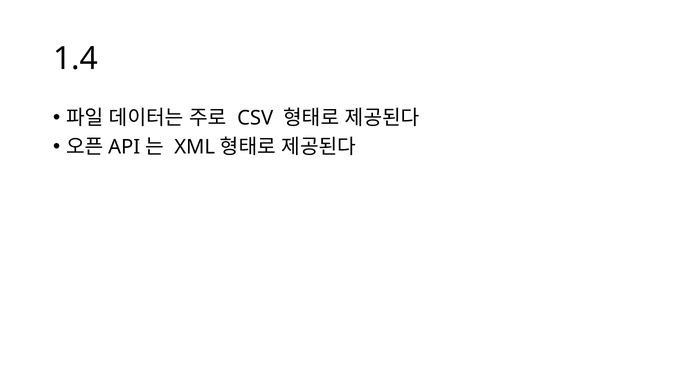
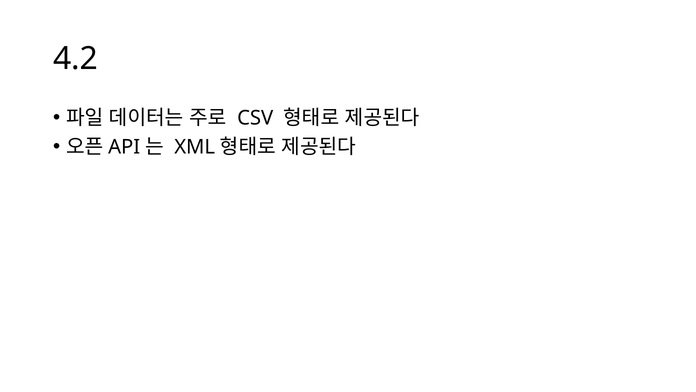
1.4: 1.4 -> 4.2 (76, 58)
